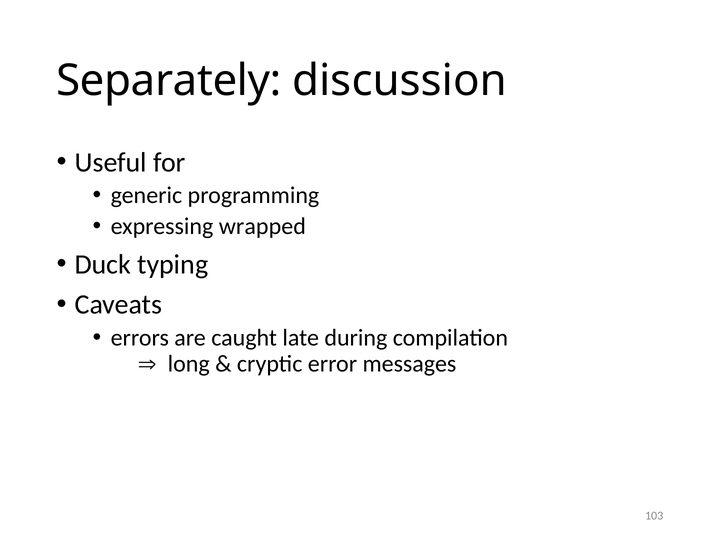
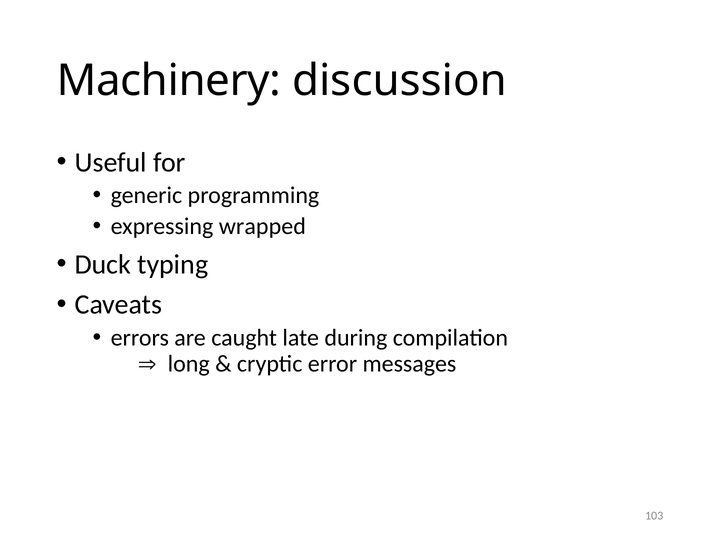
Separately: Separately -> Machinery (169, 81)
